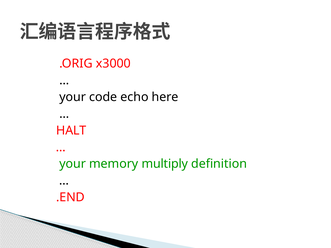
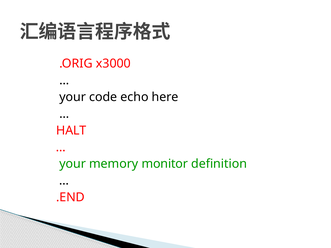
multiply: multiply -> monitor (165, 164)
